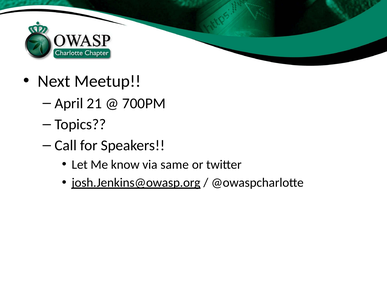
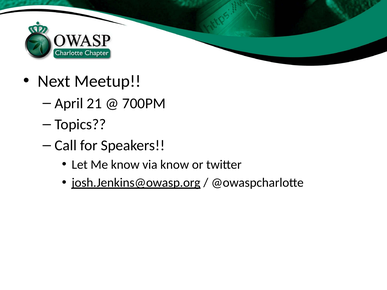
via same: same -> know (175, 165)
